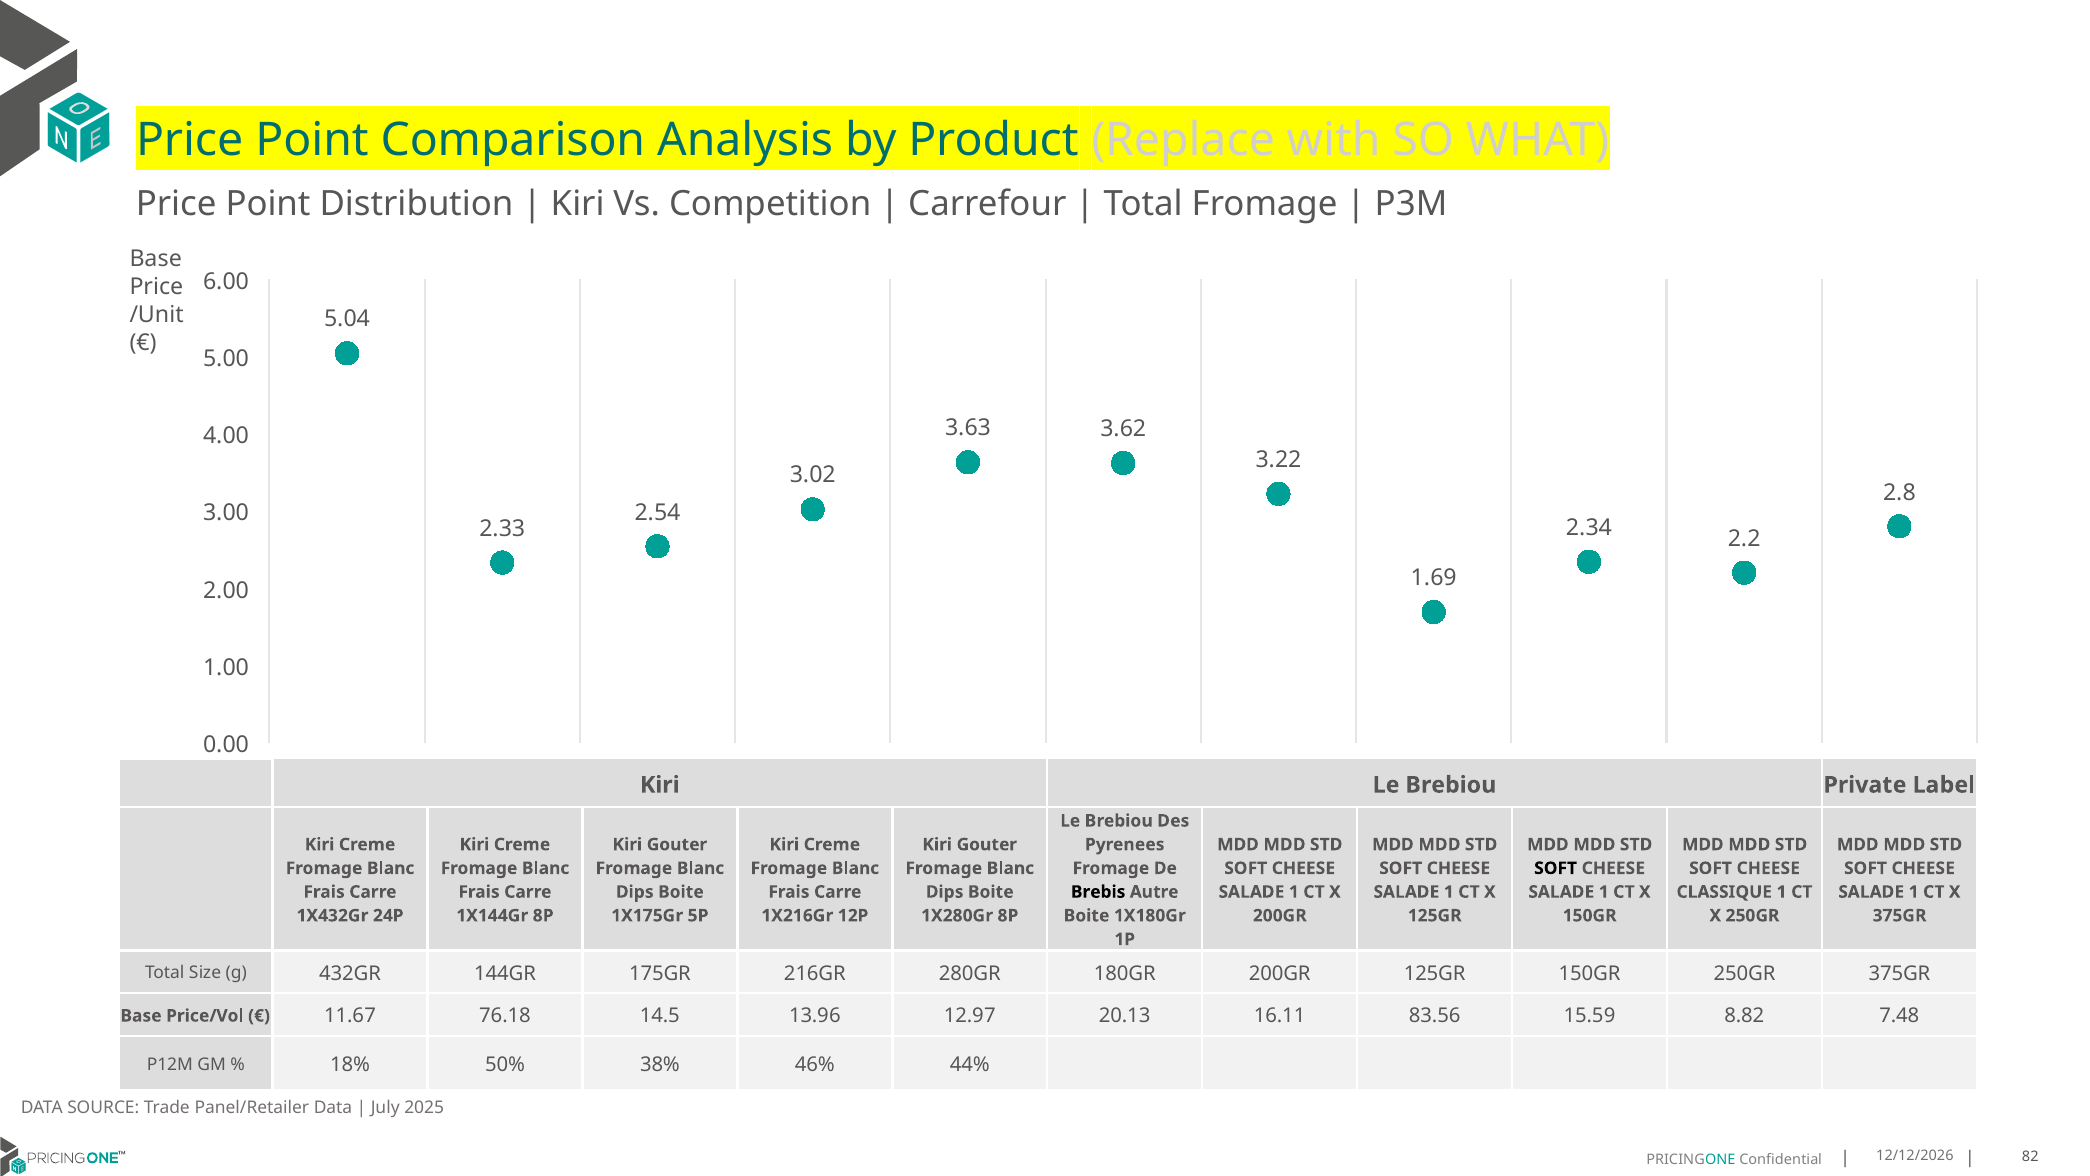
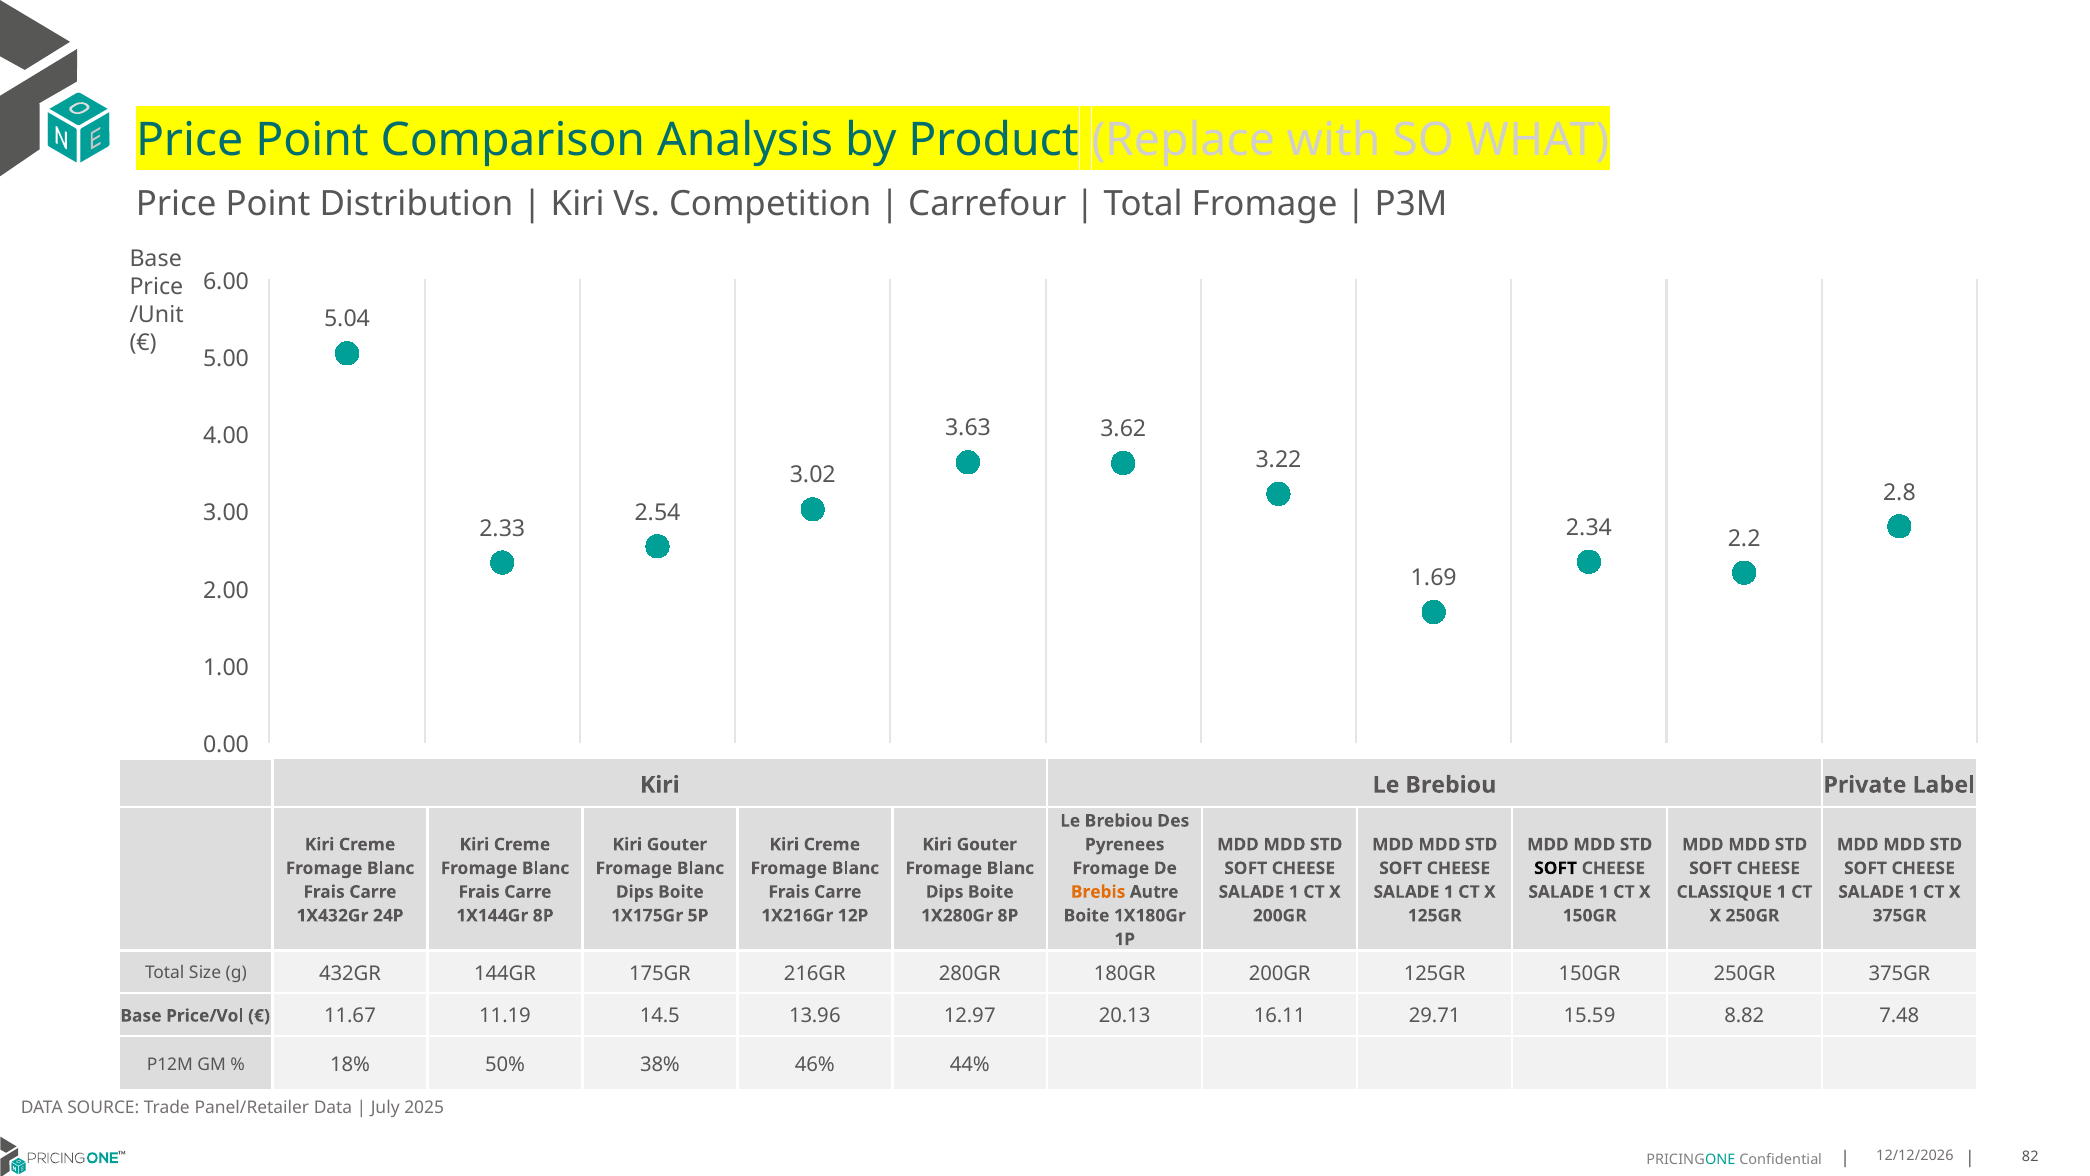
Brebis colour: black -> orange (1098, 892)
76.18: 76.18 -> 11.19 (505, 1016)
83.56: 83.56 -> 29.71 (1435, 1016)
